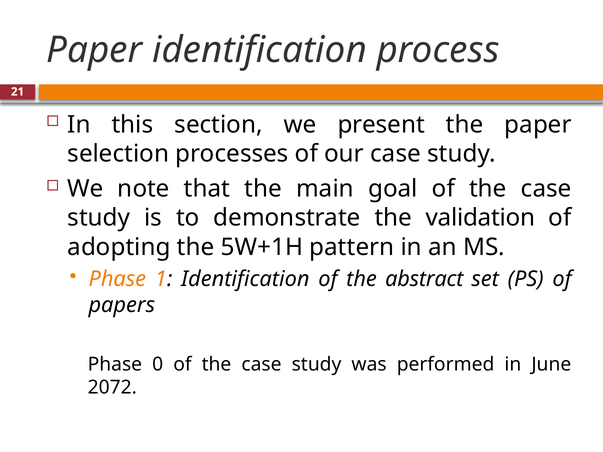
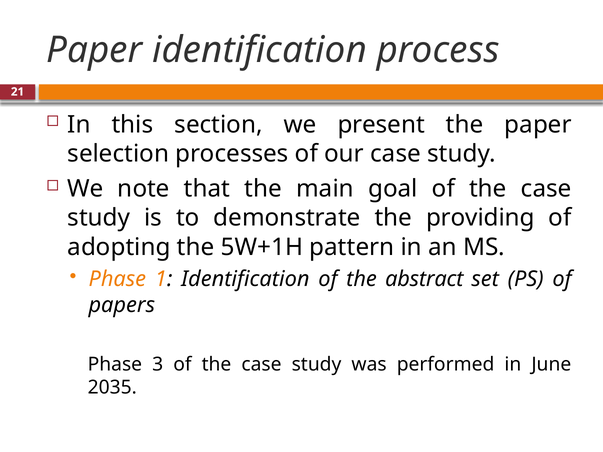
validation: validation -> providing (480, 218)
0: 0 -> 3 (158, 365)
2072: 2072 -> 2035 (112, 388)
